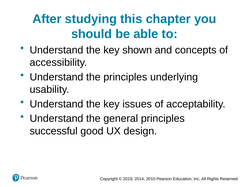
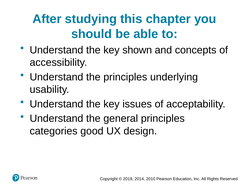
successful: successful -> categories (54, 131)
